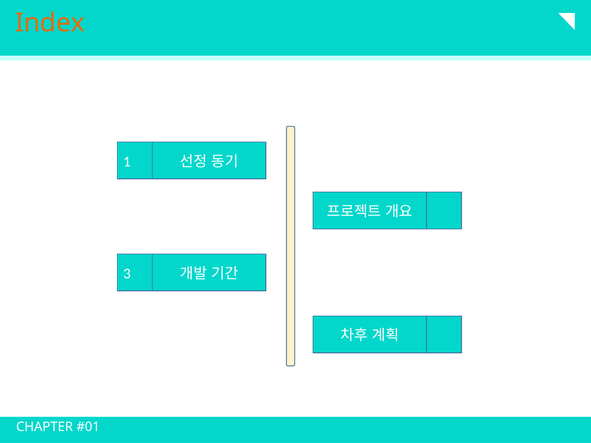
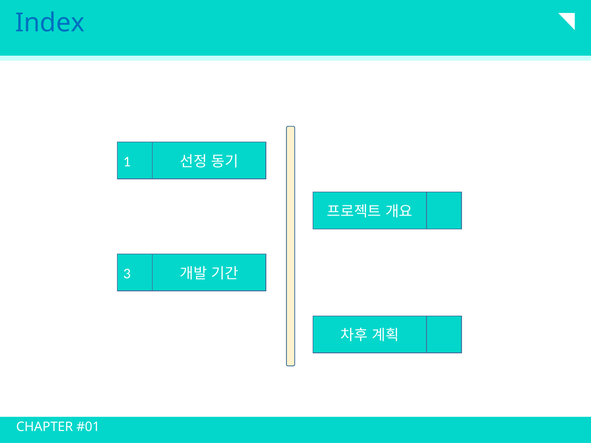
Index colour: orange -> blue (50, 23)
